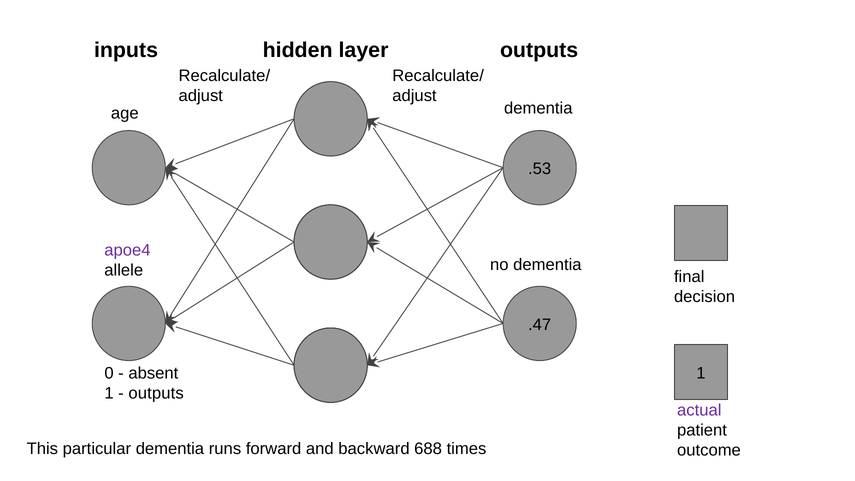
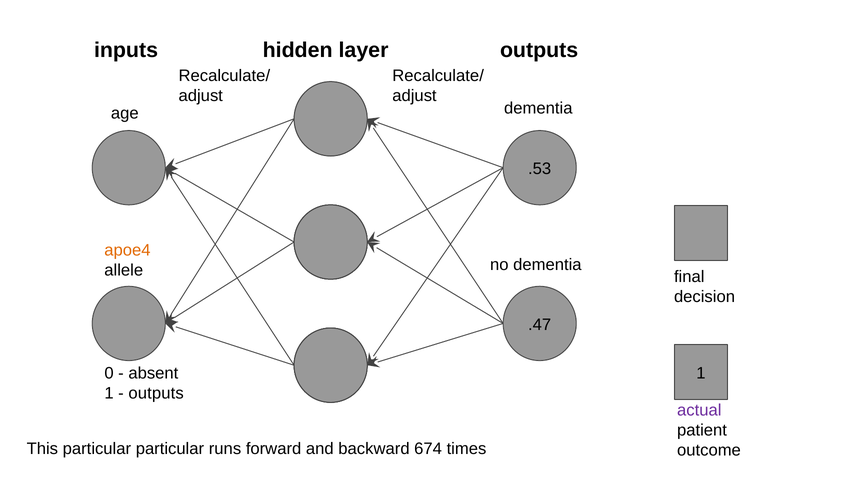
apoe4 colour: purple -> orange (127, 250)
particular dementia: dementia -> particular (170, 449)
688: 688 -> 674 (428, 449)
